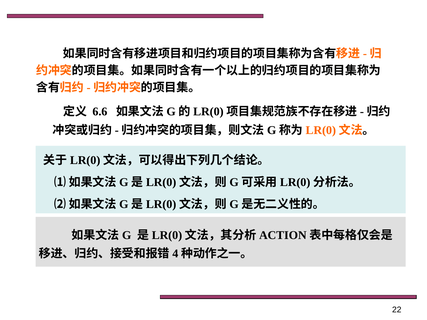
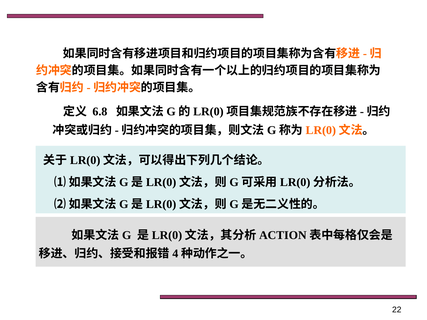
6.6: 6.6 -> 6.8 (100, 112)
